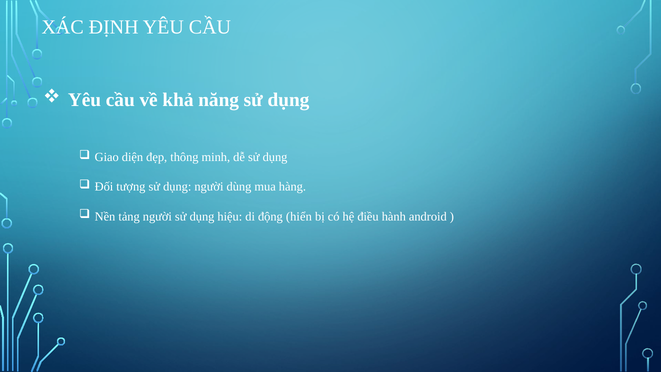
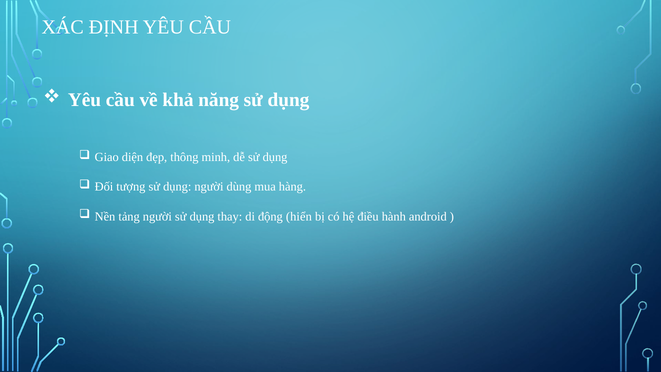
hiệu: hiệu -> thay (230, 216)
